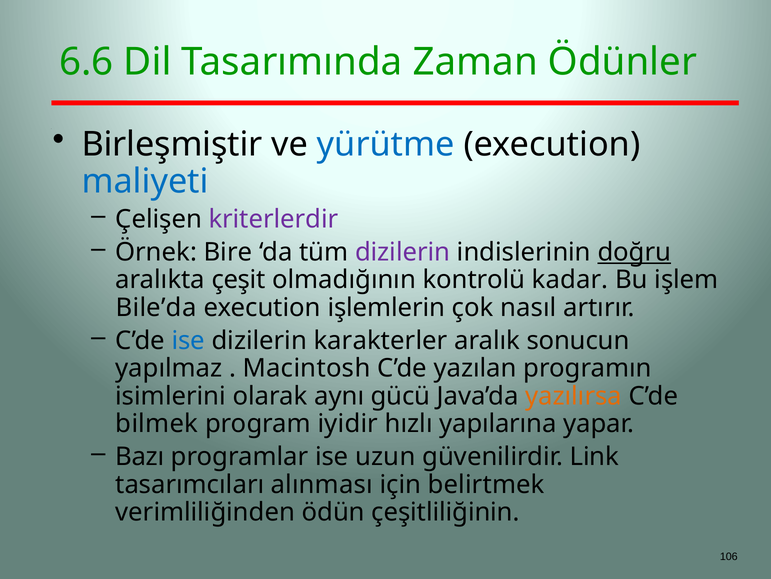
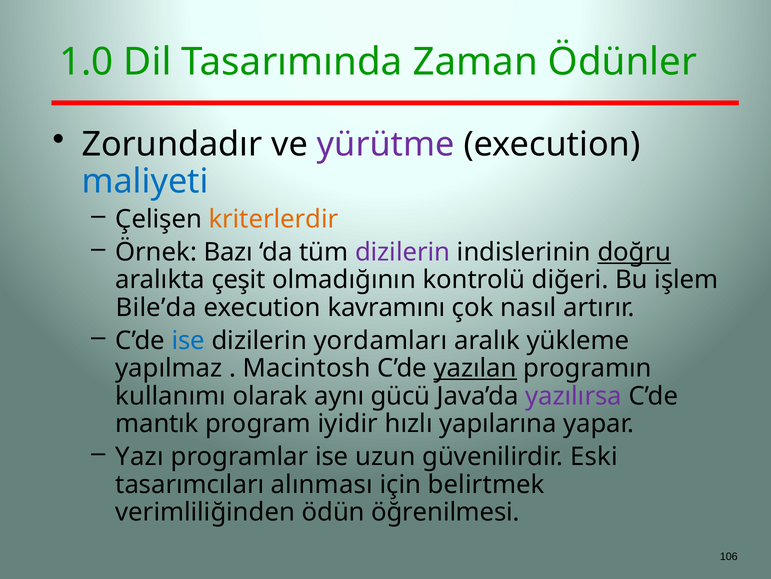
6.6: 6.6 -> 1.0 (86, 62)
Birleşmiştir: Birleşmiştir -> Zorundadır (172, 144)
yürütme colour: blue -> purple (386, 144)
kriterlerdir colour: purple -> orange (273, 219)
Bire: Bire -> Bazı (228, 252)
kadar: kadar -> diğeri (570, 279)
işlemlerin: işlemlerin -> kavramını (386, 307)
karakterler: karakterler -> yordamları (380, 340)
sonucun: sonucun -> yükleme (578, 340)
yazılan underline: none -> present (475, 368)
isimlerini: isimlerini -> kullanımı (171, 396)
yazılırsa colour: orange -> purple (573, 396)
bilmek: bilmek -> mantık (157, 423)
Bazı: Bazı -> Yazı (140, 456)
Link: Link -> Eski (594, 456)
çeşitliliğinin: çeşitliliğinin -> öğrenilmesi (446, 512)
